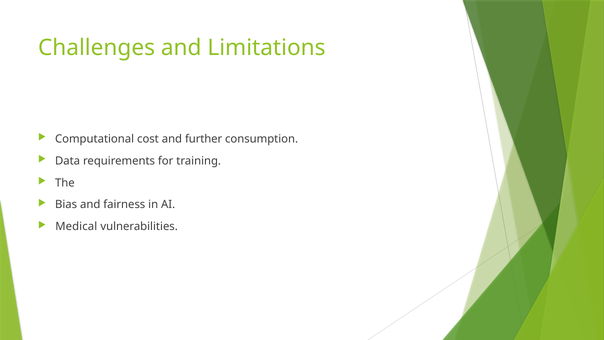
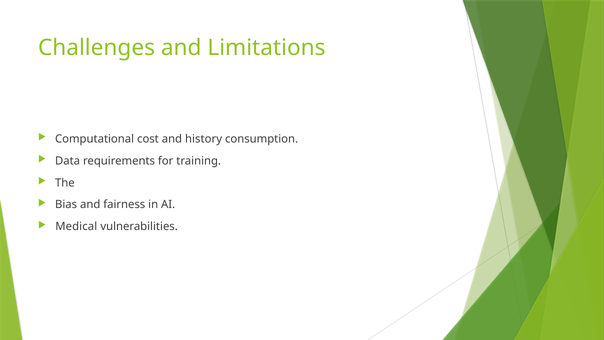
further: further -> history (204, 139)
